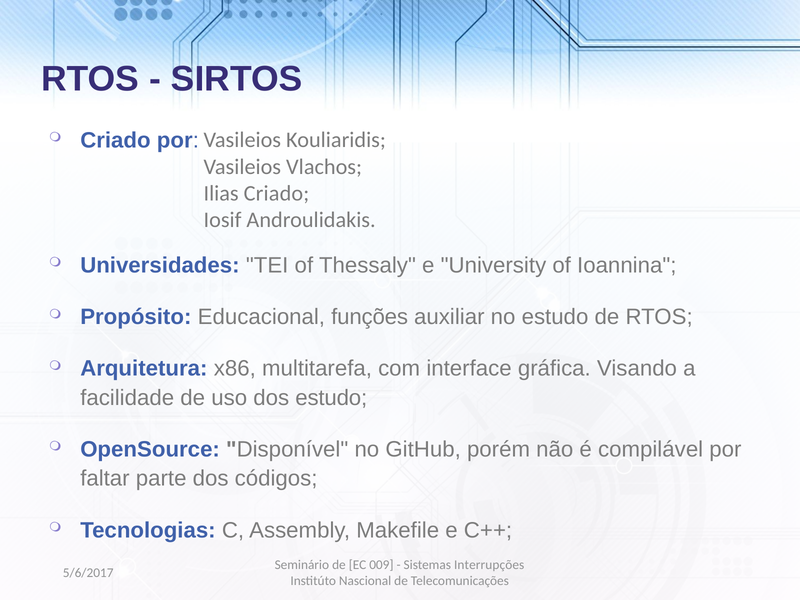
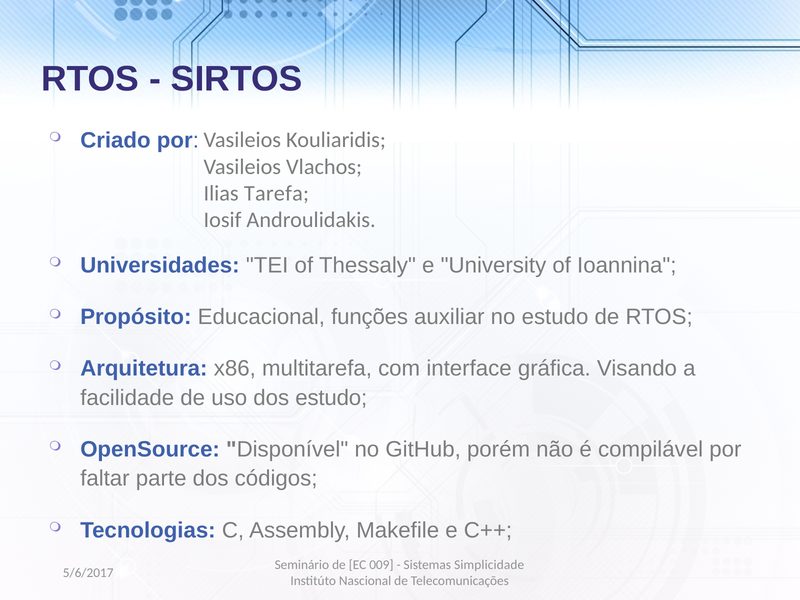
Ilias Criado: Criado -> Tarefa (276, 193)
Interrupções: Interrupções -> Simplicidade (489, 565)
